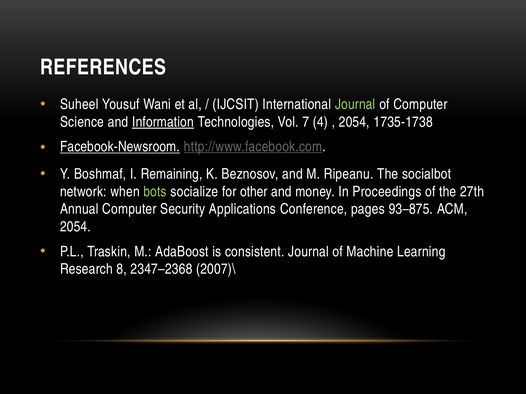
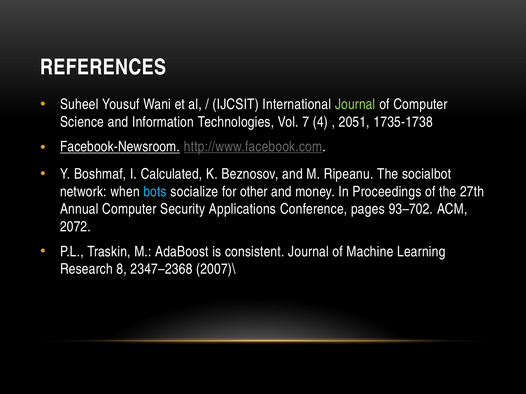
Information underline: present -> none (163, 122)
2054: 2054 -> 2051 (354, 122)
Remaining: Remaining -> Calculated (172, 174)
bots colour: light green -> light blue (155, 192)
93–875: 93–875 -> 93–702 (411, 209)
2054: 2054 -> 2072 (75, 227)
